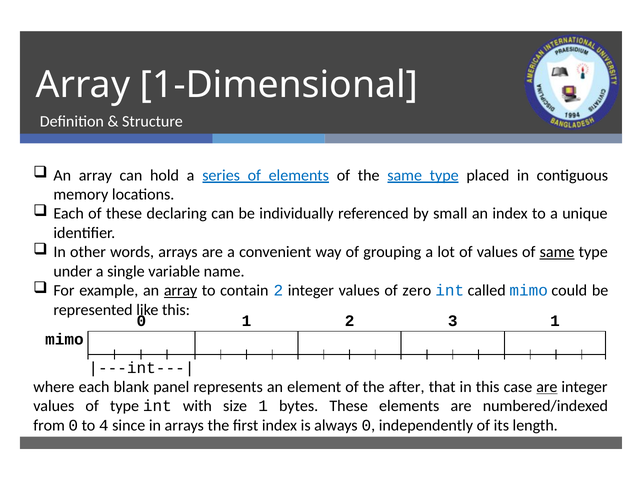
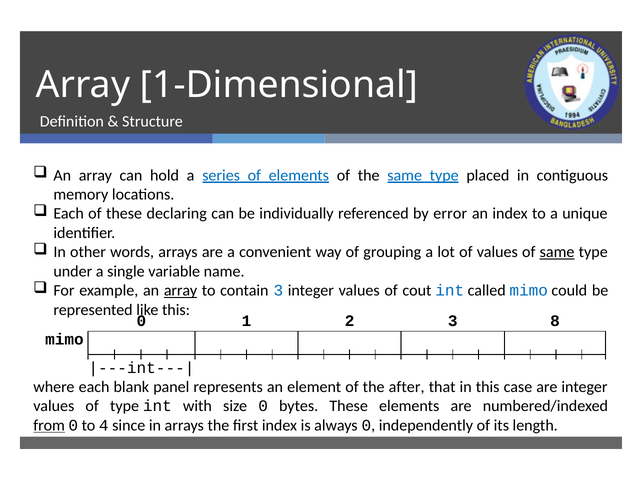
small: small -> error (450, 214)
contain 2: 2 -> 3 (278, 291)
zero: zero -> cout (417, 291)
3 1: 1 -> 8 (555, 321)
are underline: present -> none (547, 387)
size 1: 1 -> 0 (263, 407)
from underline: none -> present (49, 426)
